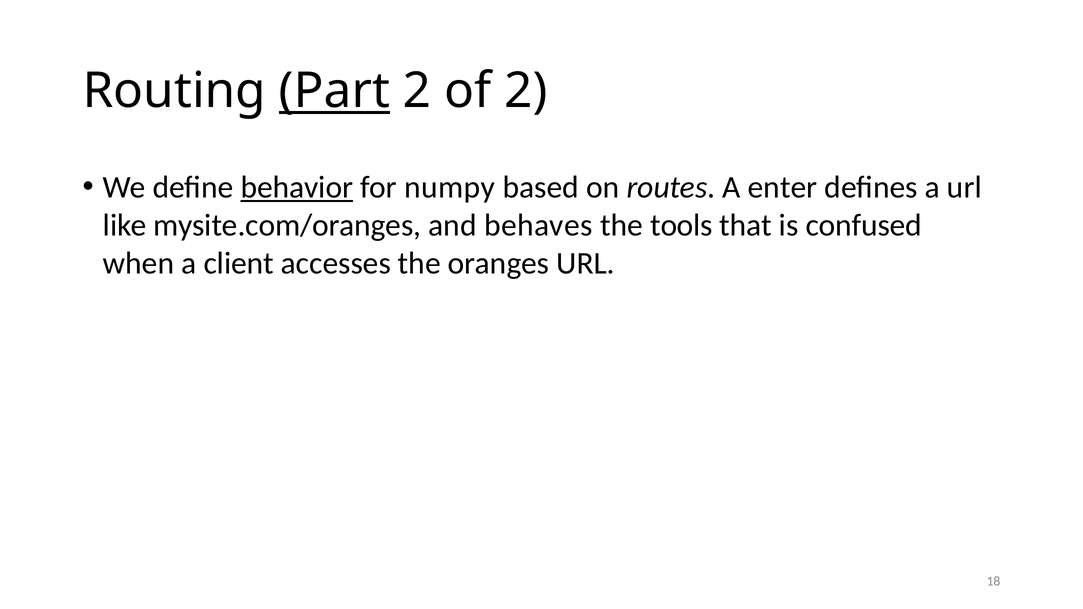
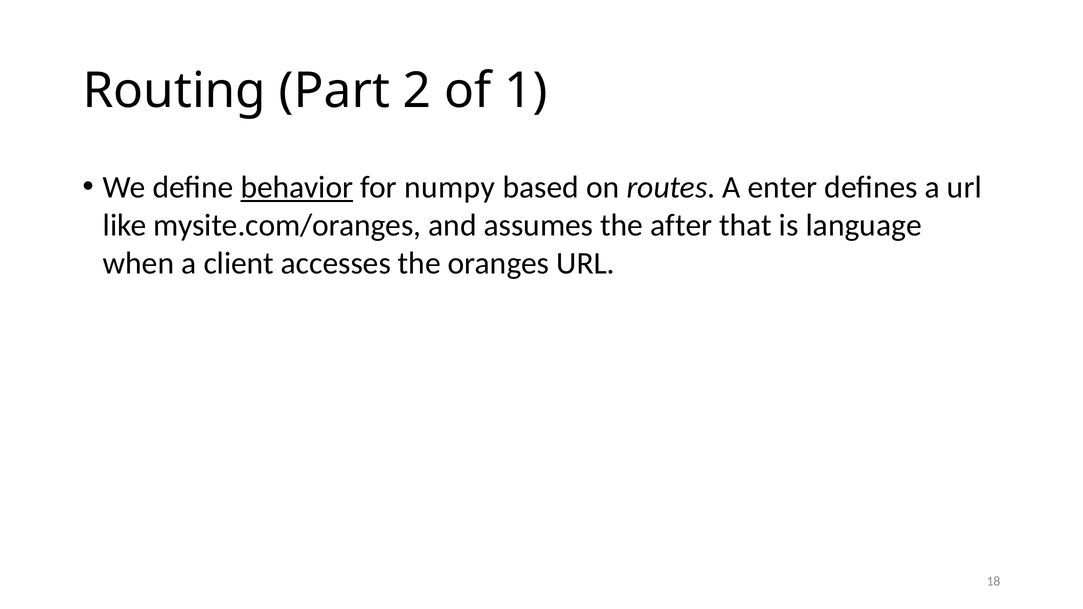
Part underline: present -> none (334, 91)
of 2: 2 -> 1 (526, 91)
behaves: behaves -> assumes (538, 225)
tools: tools -> after (681, 225)
confused: confused -> language (864, 225)
